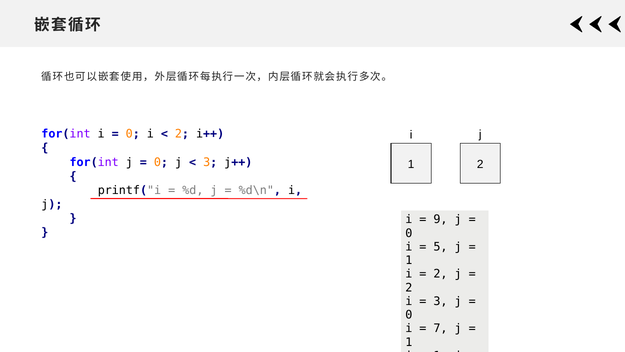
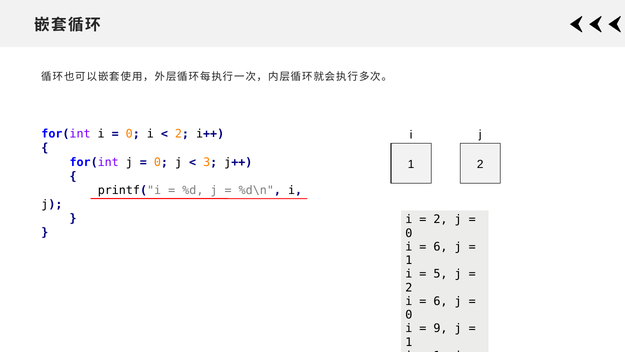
9: 9 -> 2 (440, 219)
5: 5 -> 6 (440, 247)
2: 2 -> 5 (440, 274)
3: 3 -> 6 (440, 301)
7: 7 -> 9 (440, 328)
